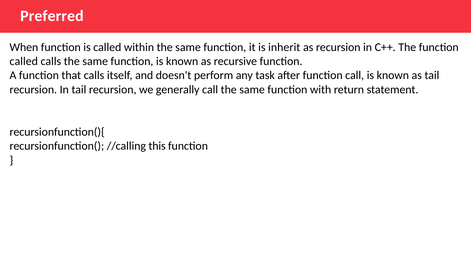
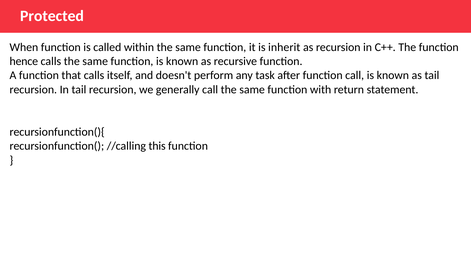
Preferred: Preferred -> Protected (52, 16)
called: called -> hence (24, 61)
